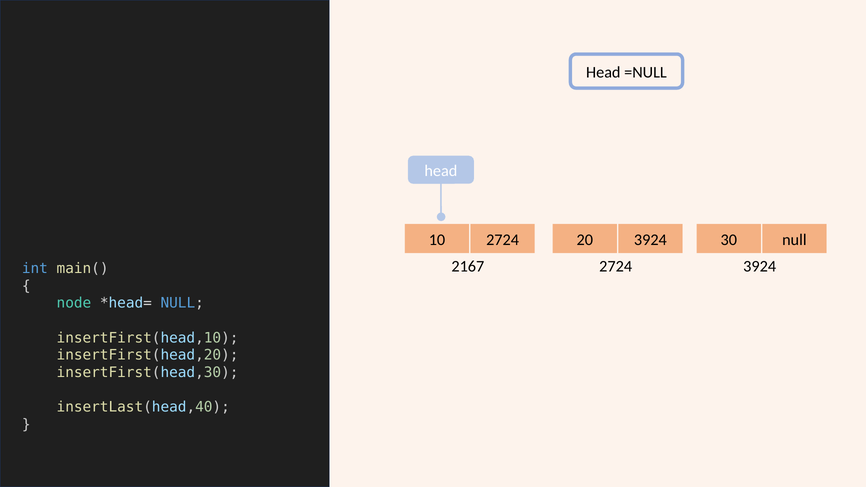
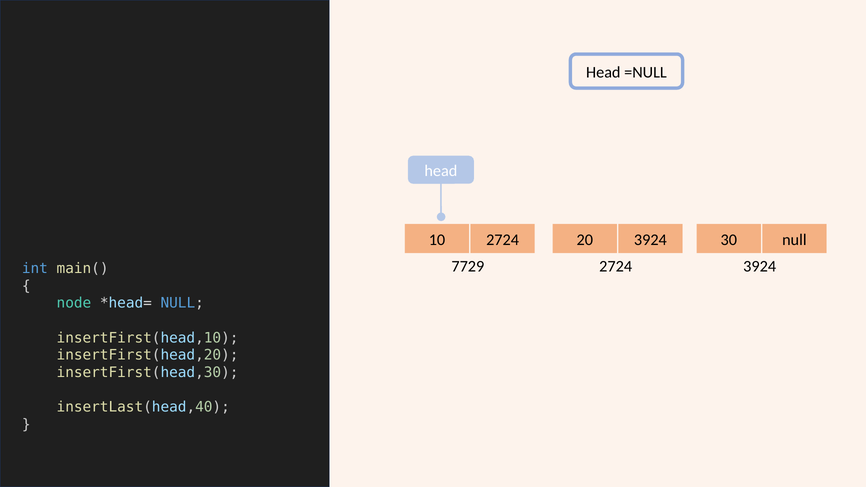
2167: 2167 -> 7729 (468, 266)
